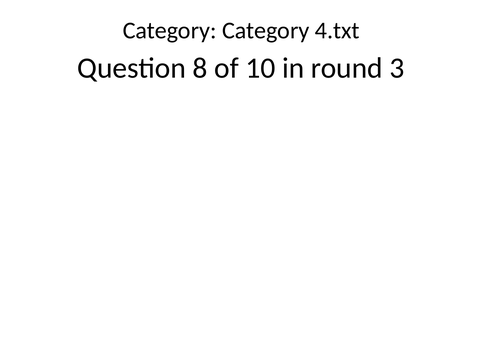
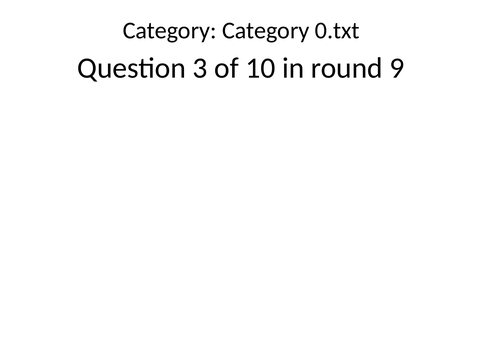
4.txt: 4.txt -> 0.txt (337, 30)
8: 8 -> 3 (200, 68)
3: 3 -> 9 (397, 68)
